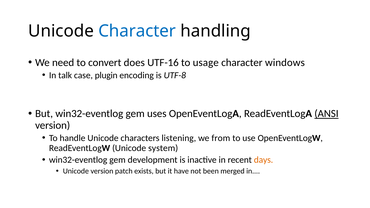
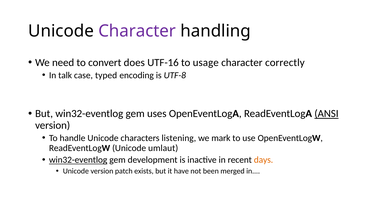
Character colour: blue -> purple (137, 31)
windows: windows -> correctly (285, 63)
plugin: plugin -> typed (106, 75)
from: from -> mark (221, 138)
system: system -> umlaut (163, 148)
win32-eventlog underline: none -> present (78, 160)
